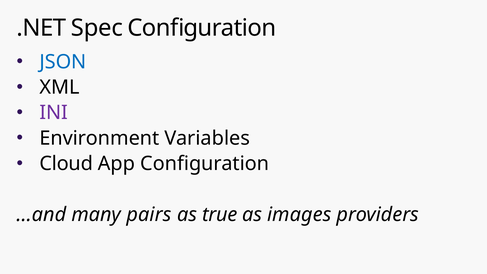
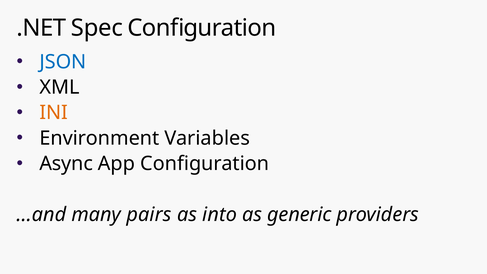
INI colour: purple -> orange (54, 113)
Cloud: Cloud -> Async (66, 164)
true: true -> into (220, 215)
images: images -> generic (299, 215)
